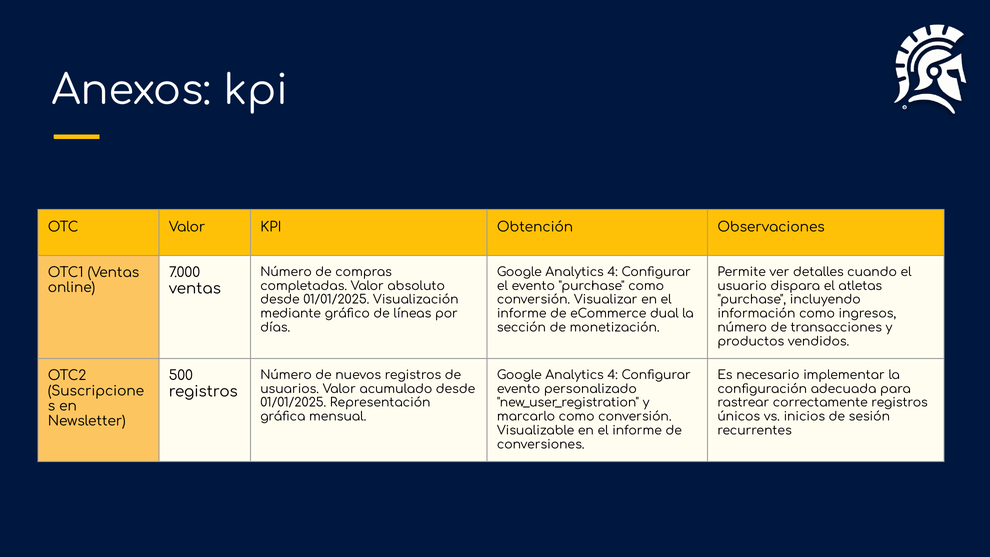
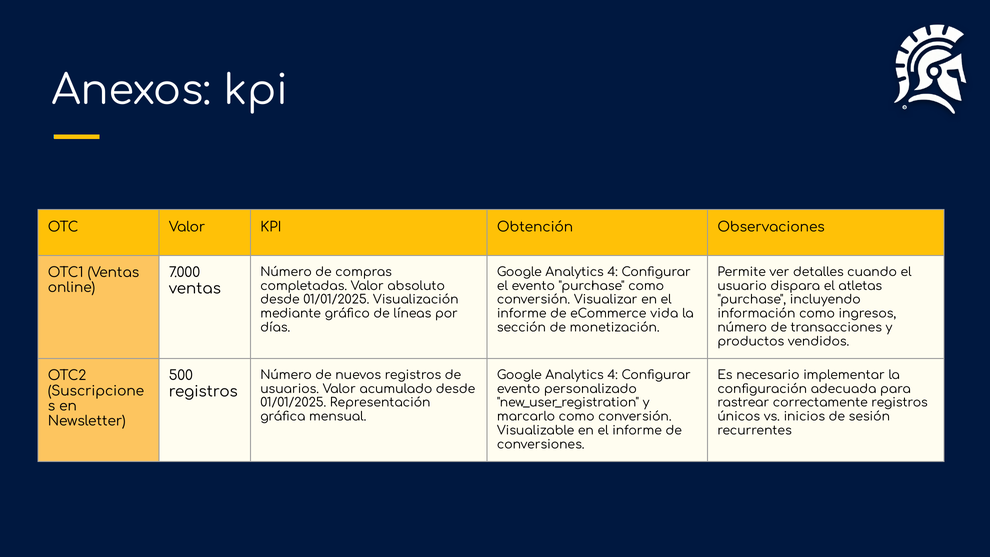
dual: dual -> vida (664, 314)
